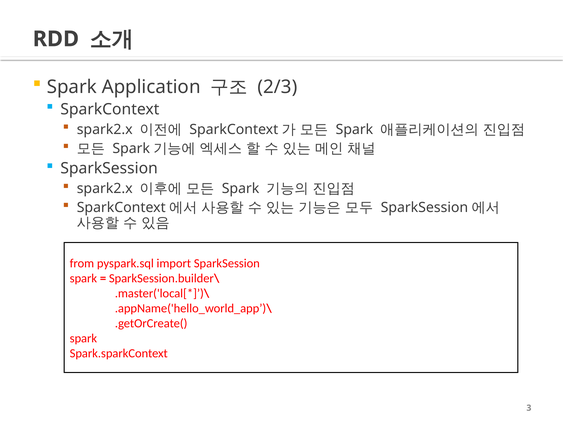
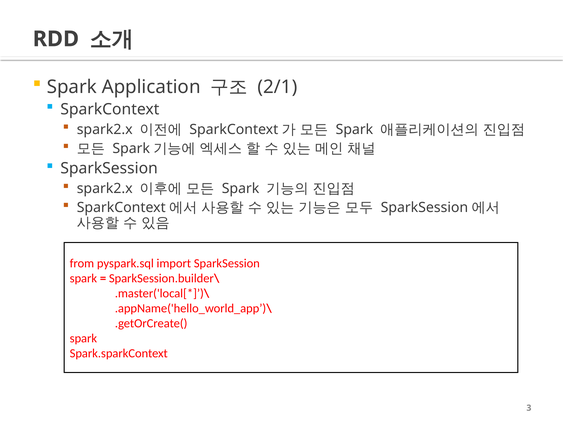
2/3: 2/3 -> 2/1 (277, 87)
